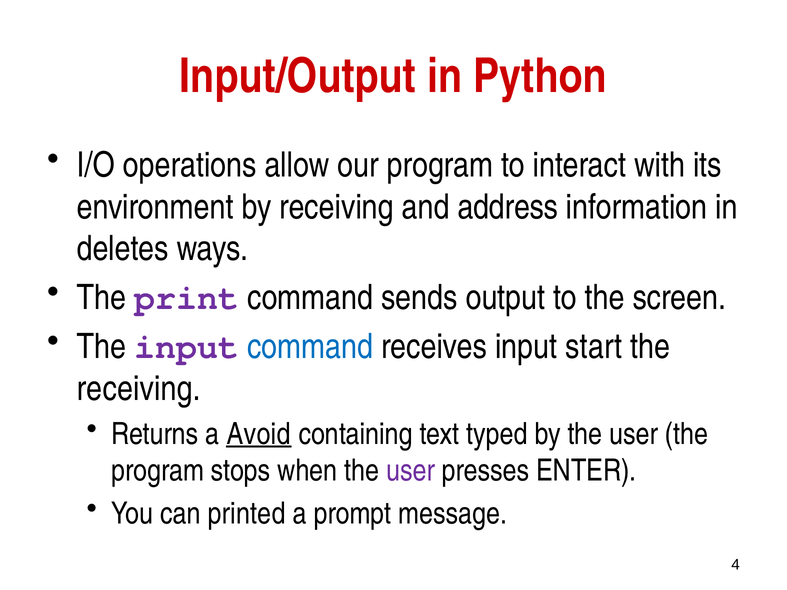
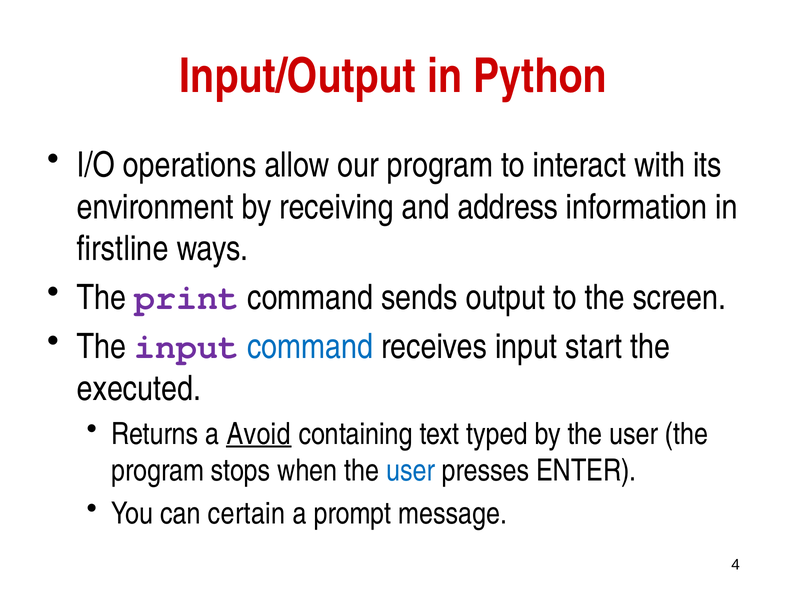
deletes: deletes -> firstline (123, 249)
receiving: receiving -> executed (139, 389)
user colour: purple -> blue (410, 471)
printed: printed -> certain (247, 514)
